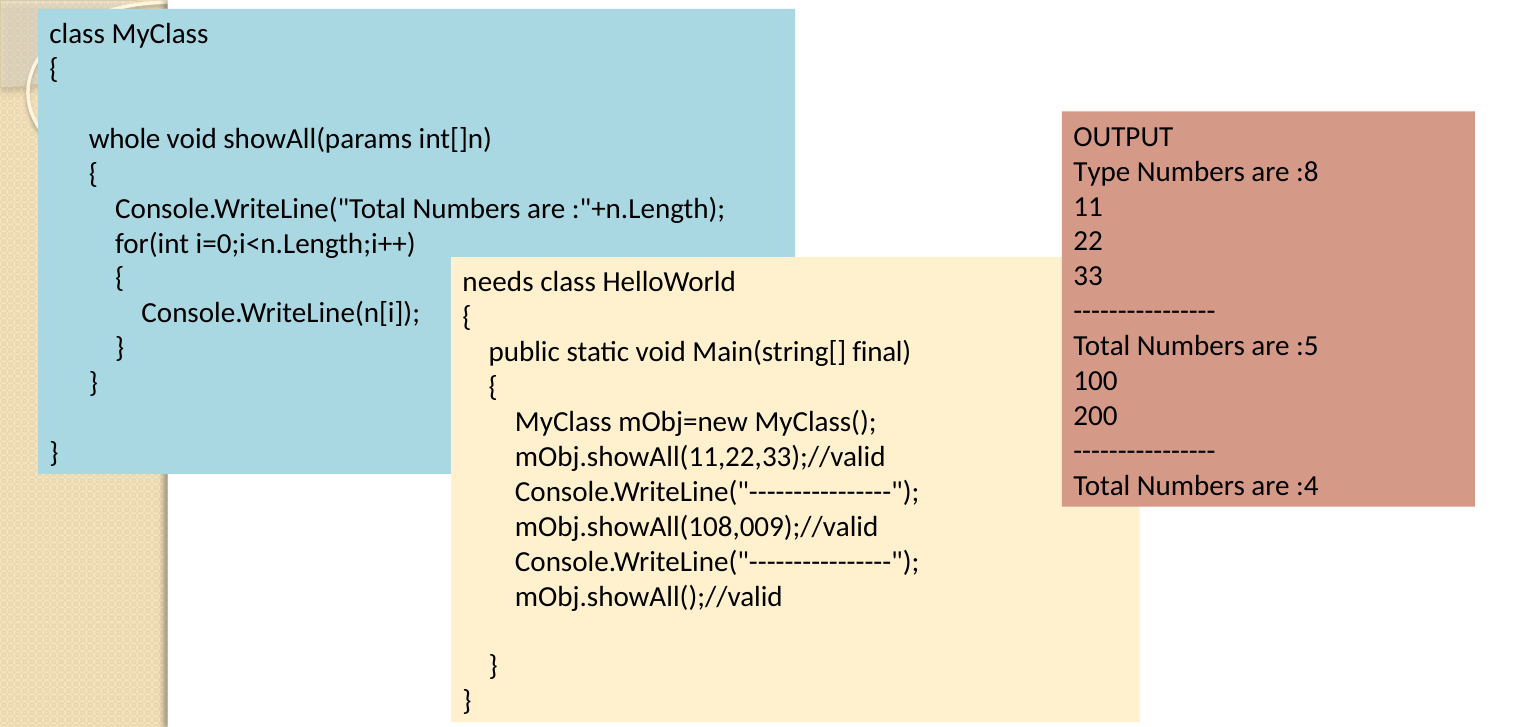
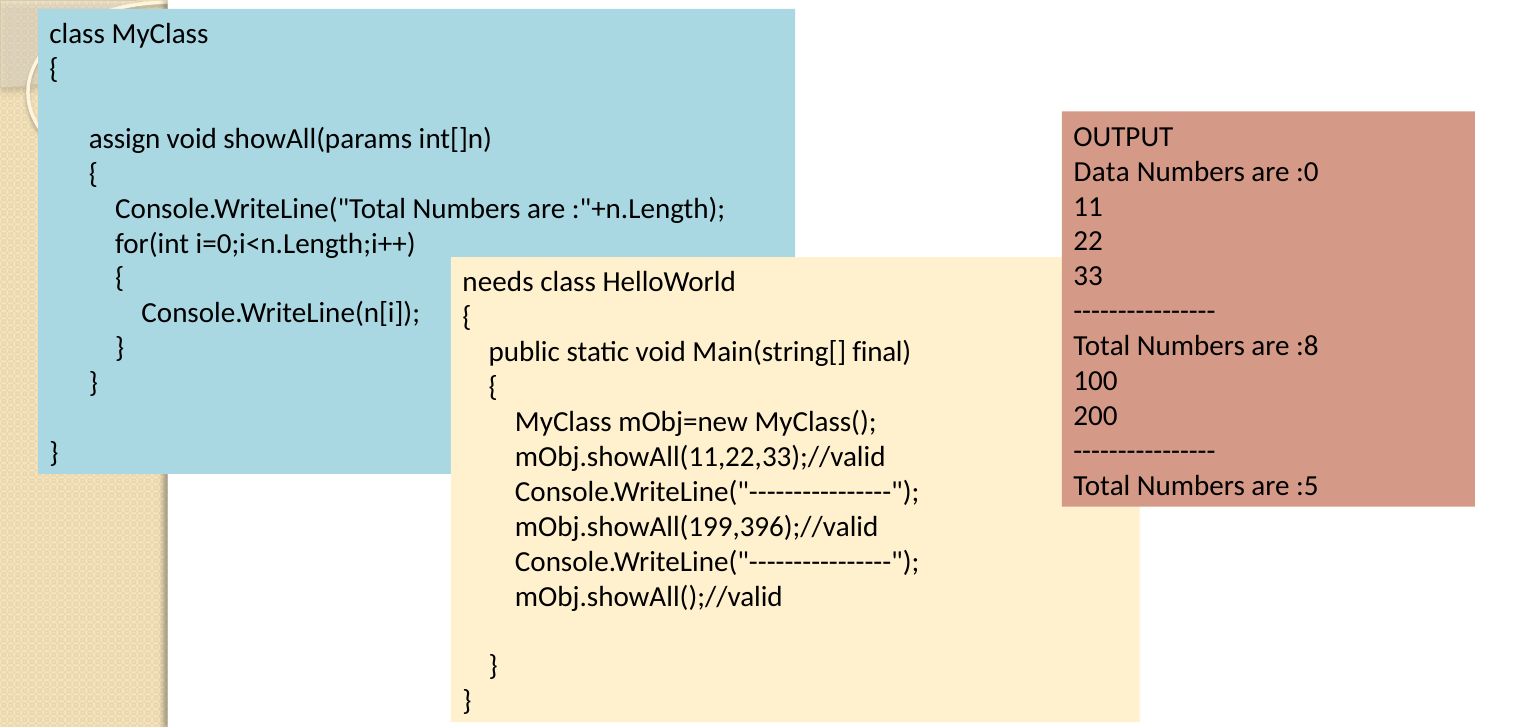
whole: whole -> assign (125, 139)
Type: Type -> Data (1102, 172)
:8: :8 -> :0 (1307, 172)
:5: :5 -> :8 (1307, 346)
:4: :4 -> :5 (1307, 486)
mObj.showAll(108,009);//valid: mObj.showAll(108,009);//valid -> mObj.showAll(199,396);//valid (697, 527)
